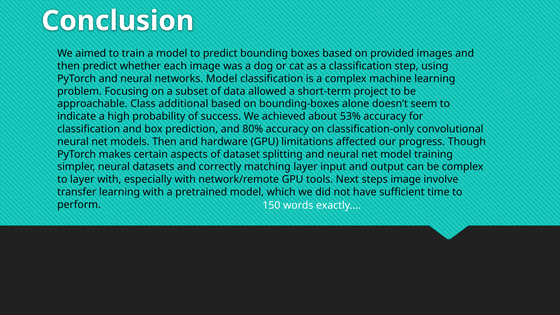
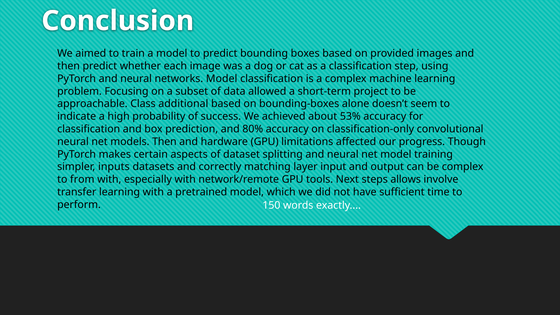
simpler neural: neural -> inputs (114, 167)
to layer: layer -> from (82, 179)
steps image: image -> allows (406, 179)
